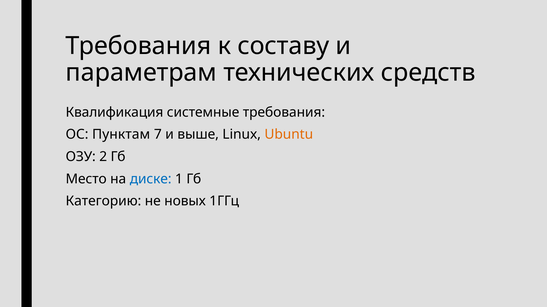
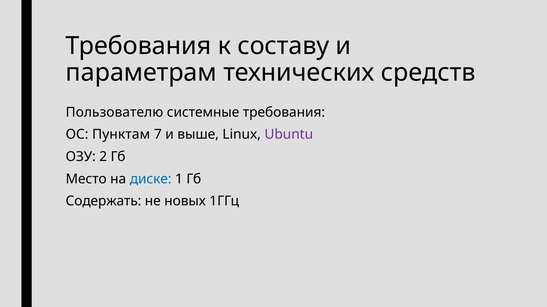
Квалификация: Квалификация -> Пользователю (114, 112)
Ubuntu colour: orange -> purple (289, 135)
Категорию: Категорию -> Содержать (104, 202)
